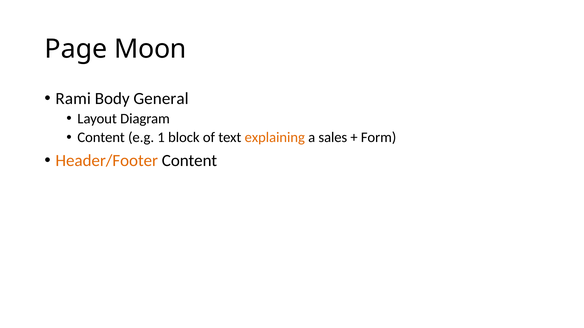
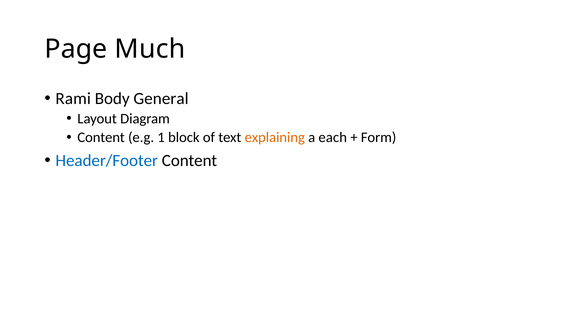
Moon: Moon -> Much (150, 49)
sales: sales -> each (333, 138)
Header/Footer colour: orange -> blue (107, 161)
